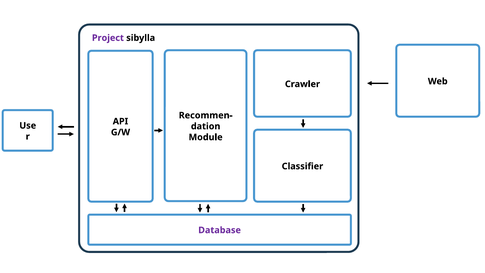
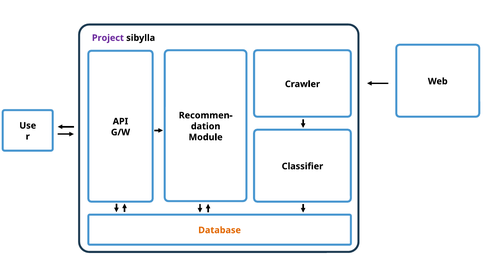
Database colour: purple -> orange (220, 230)
